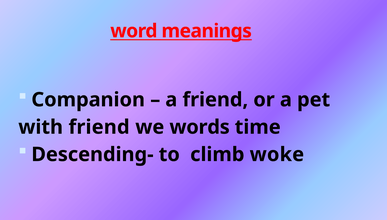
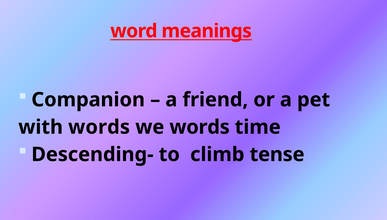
with friend: friend -> words (99, 127)
woke: woke -> tense (277, 154)
